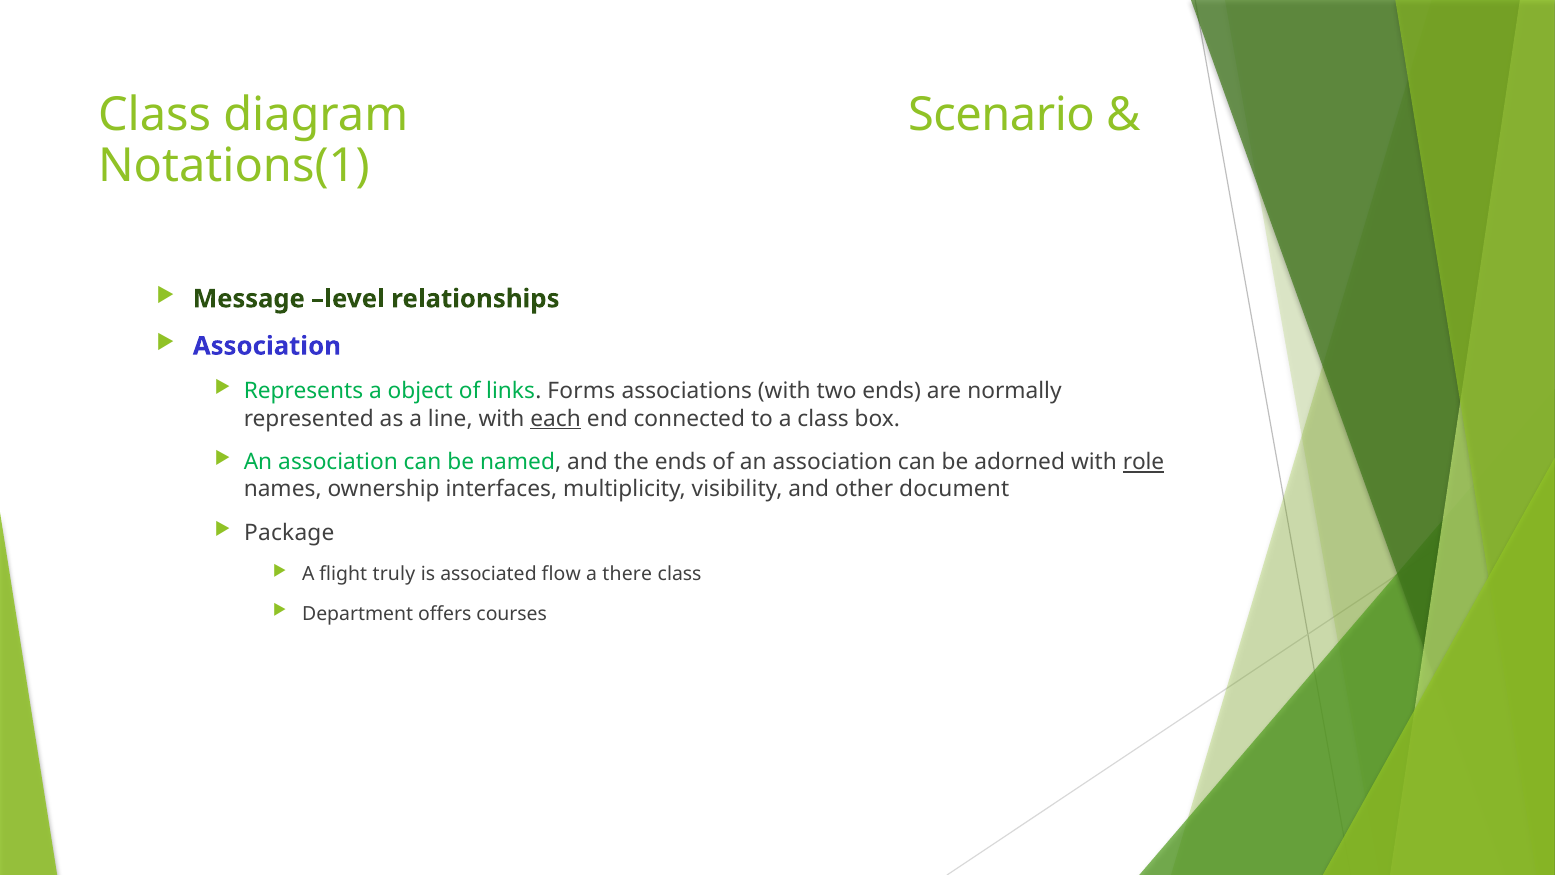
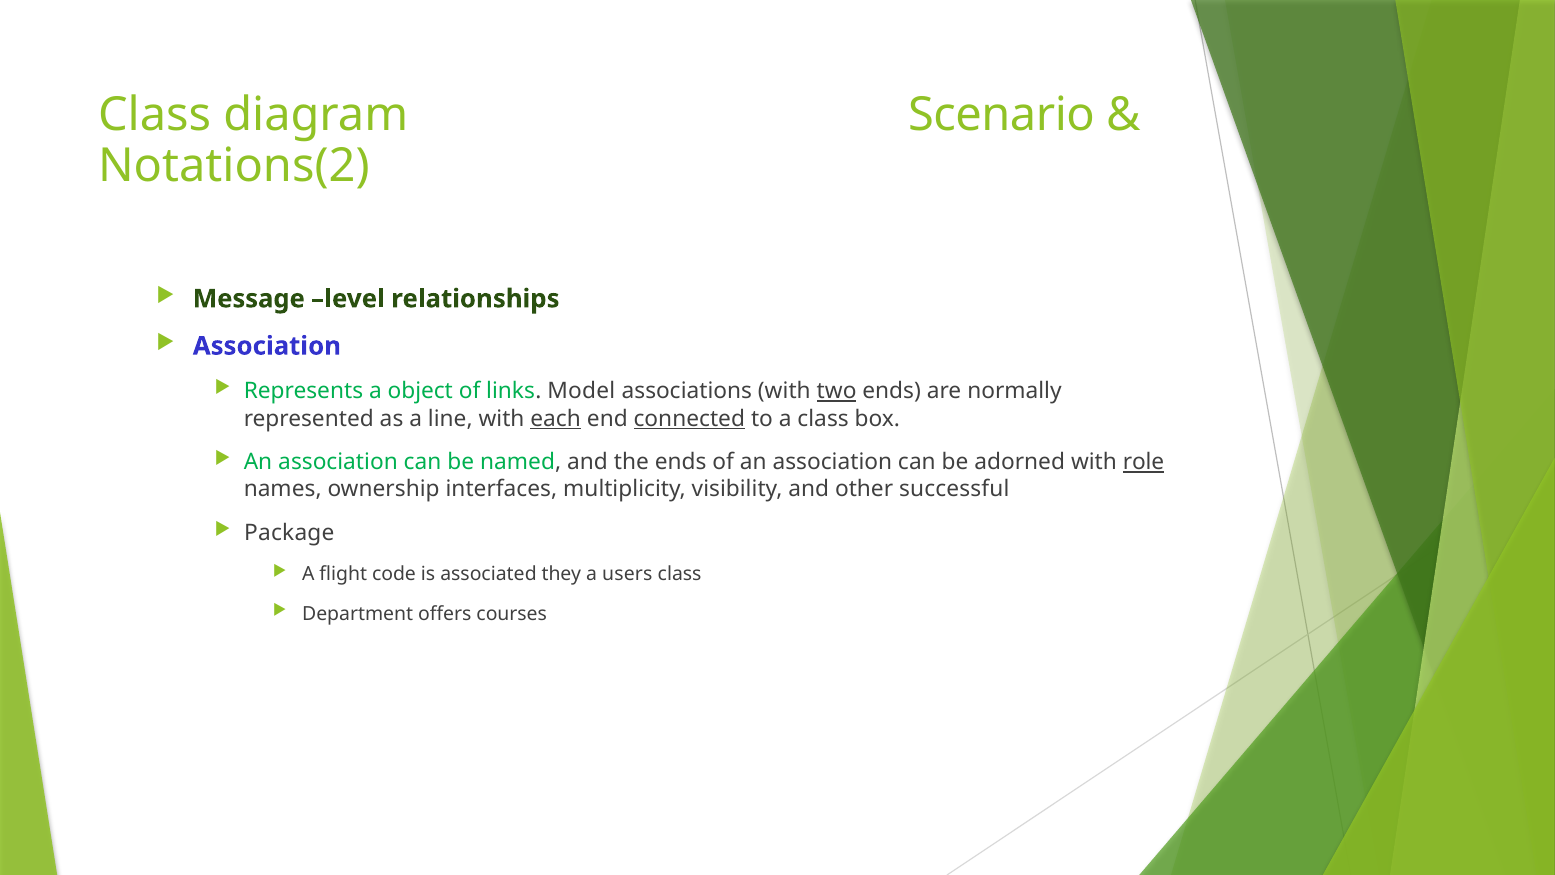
Notations(1: Notations(1 -> Notations(2 (234, 166)
Forms: Forms -> Model (581, 391)
two underline: none -> present (837, 391)
connected underline: none -> present (689, 418)
document: document -> successful (954, 489)
truly: truly -> code (394, 574)
flow: flow -> they (561, 574)
there: there -> users (627, 574)
